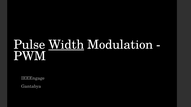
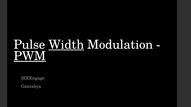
PWM underline: none -> present (30, 56)
